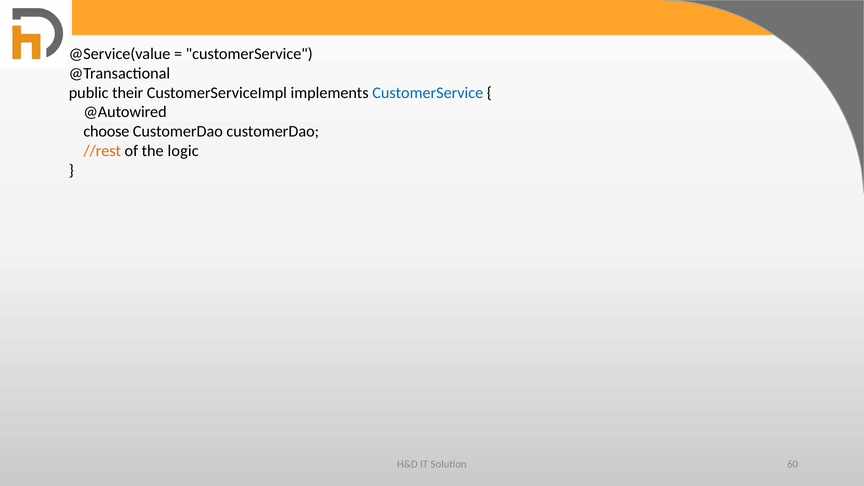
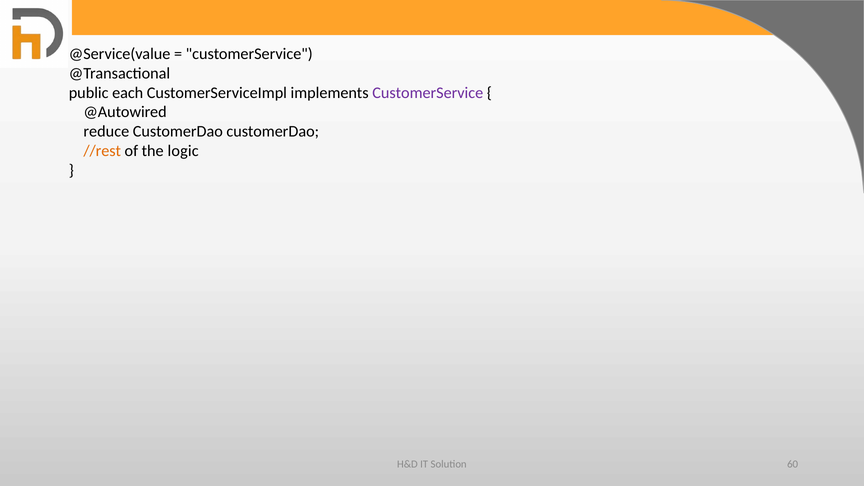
their: their -> each (128, 93)
CustomerService colour: blue -> purple (428, 93)
choose: choose -> reduce (106, 132)
